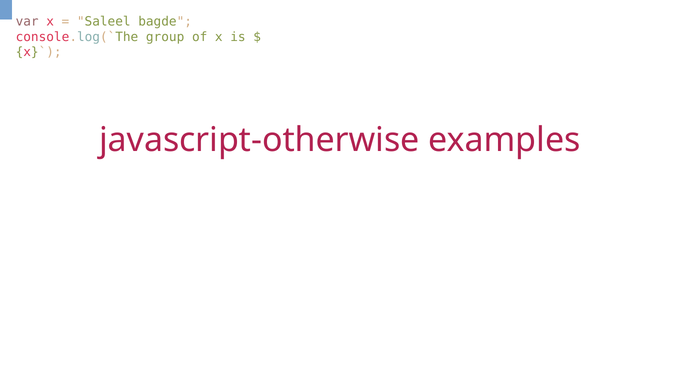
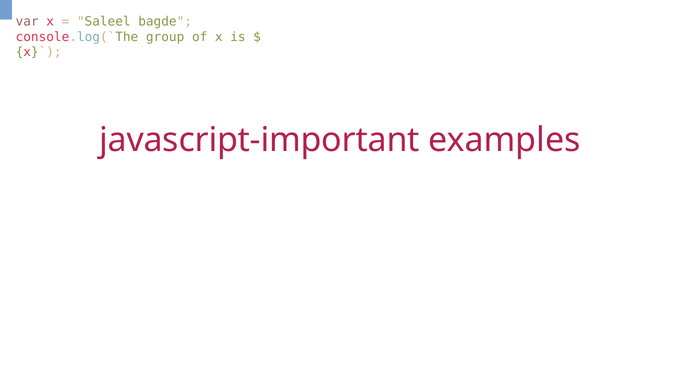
javascript-otherwise: javascript-otherwise -> javascript-important (259, 140)
